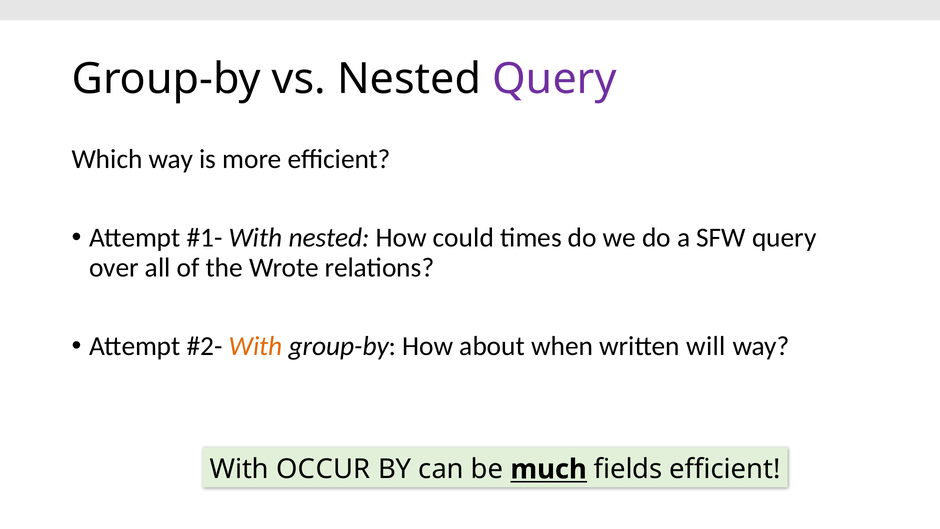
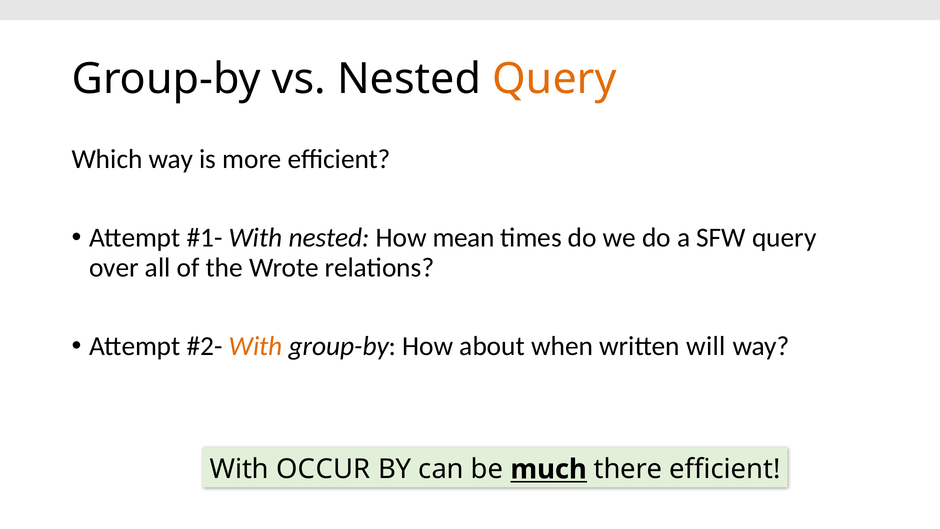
Query colour: purple -> orange (554, 79)
could: could -> mean (464, 238)
fields: fields -> there (628, 469)
